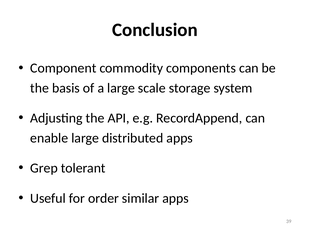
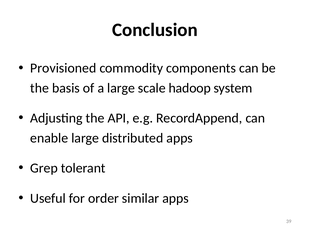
Component: Component -> Provisioned (63, 68)
storage: storage -> hadoop (190, 88)
